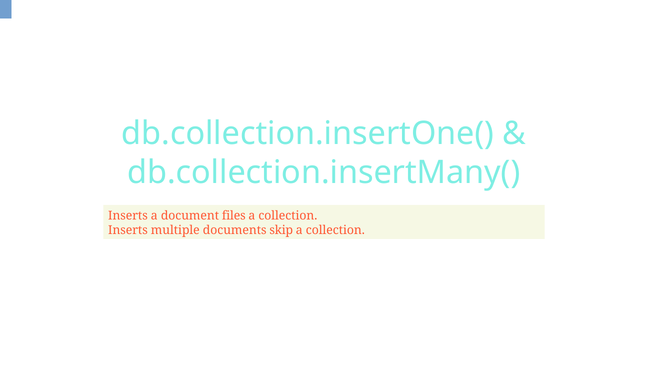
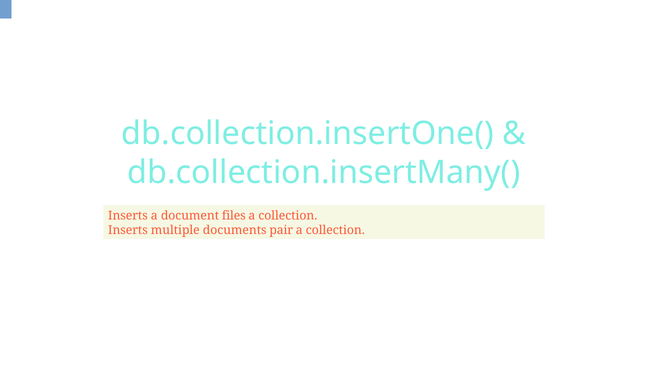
skip: skip -> pair (281, 230)
